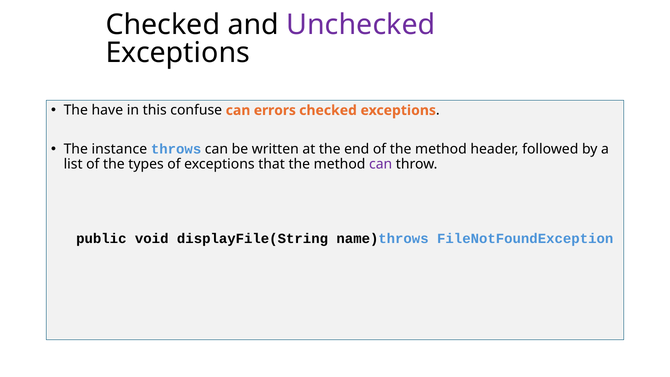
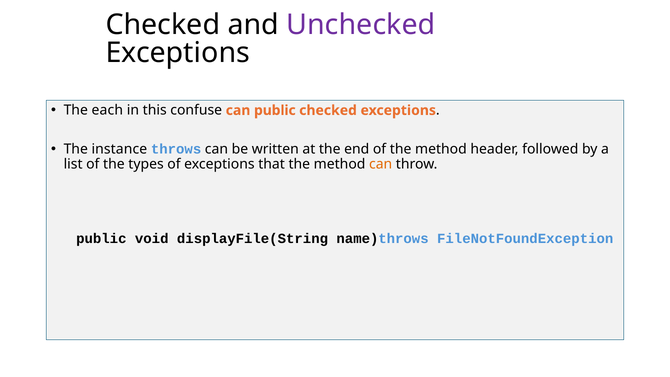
have: have -> each (107, 110)
can errors: errors -> public (275, 110)
can colour: purple -> orange (381, 164)
